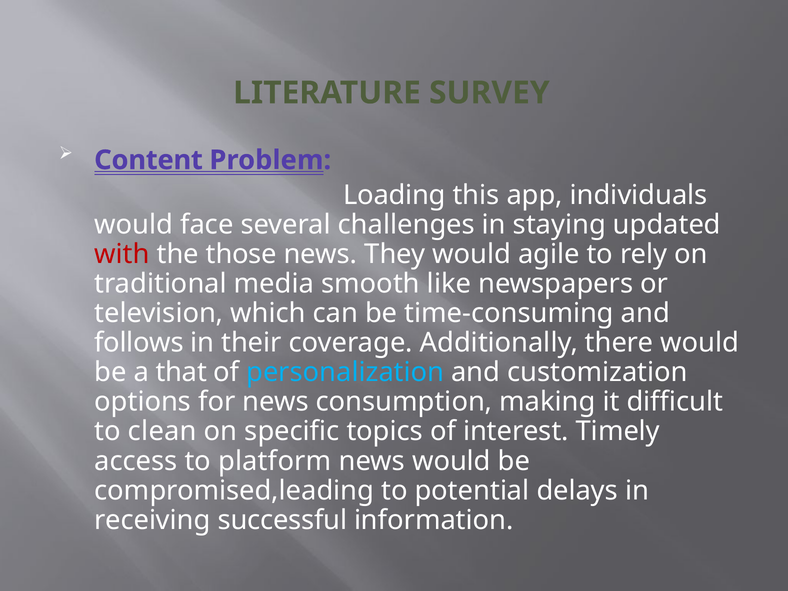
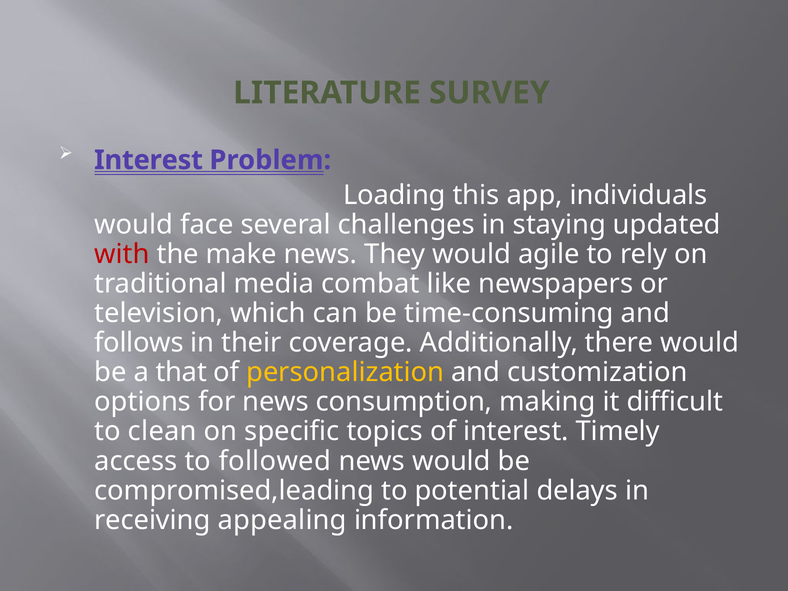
Content: Content -> Interest (149, 160)
those: those -> make (241, 254)
smooth: smooth -> combat (370, 284)
personalization colour: light blue -> yellow (345, 372)
platform: platform -> followed (275, 461)
successful: successful -> appealing (282, 520)
